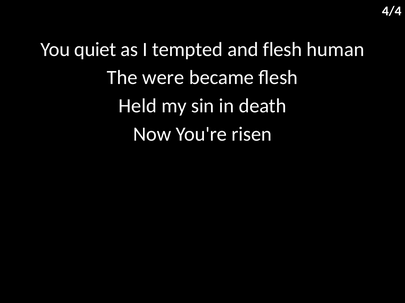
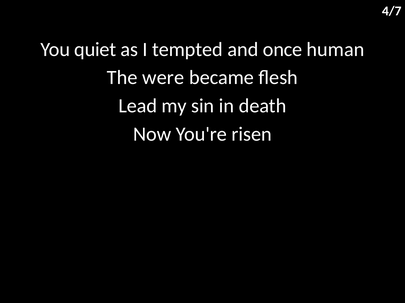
4/4: 4/4 -> 4/7 (392, 11)
and flesh: flesh -> once (283, 49)
Held: Held -> Lead (138, 106)
